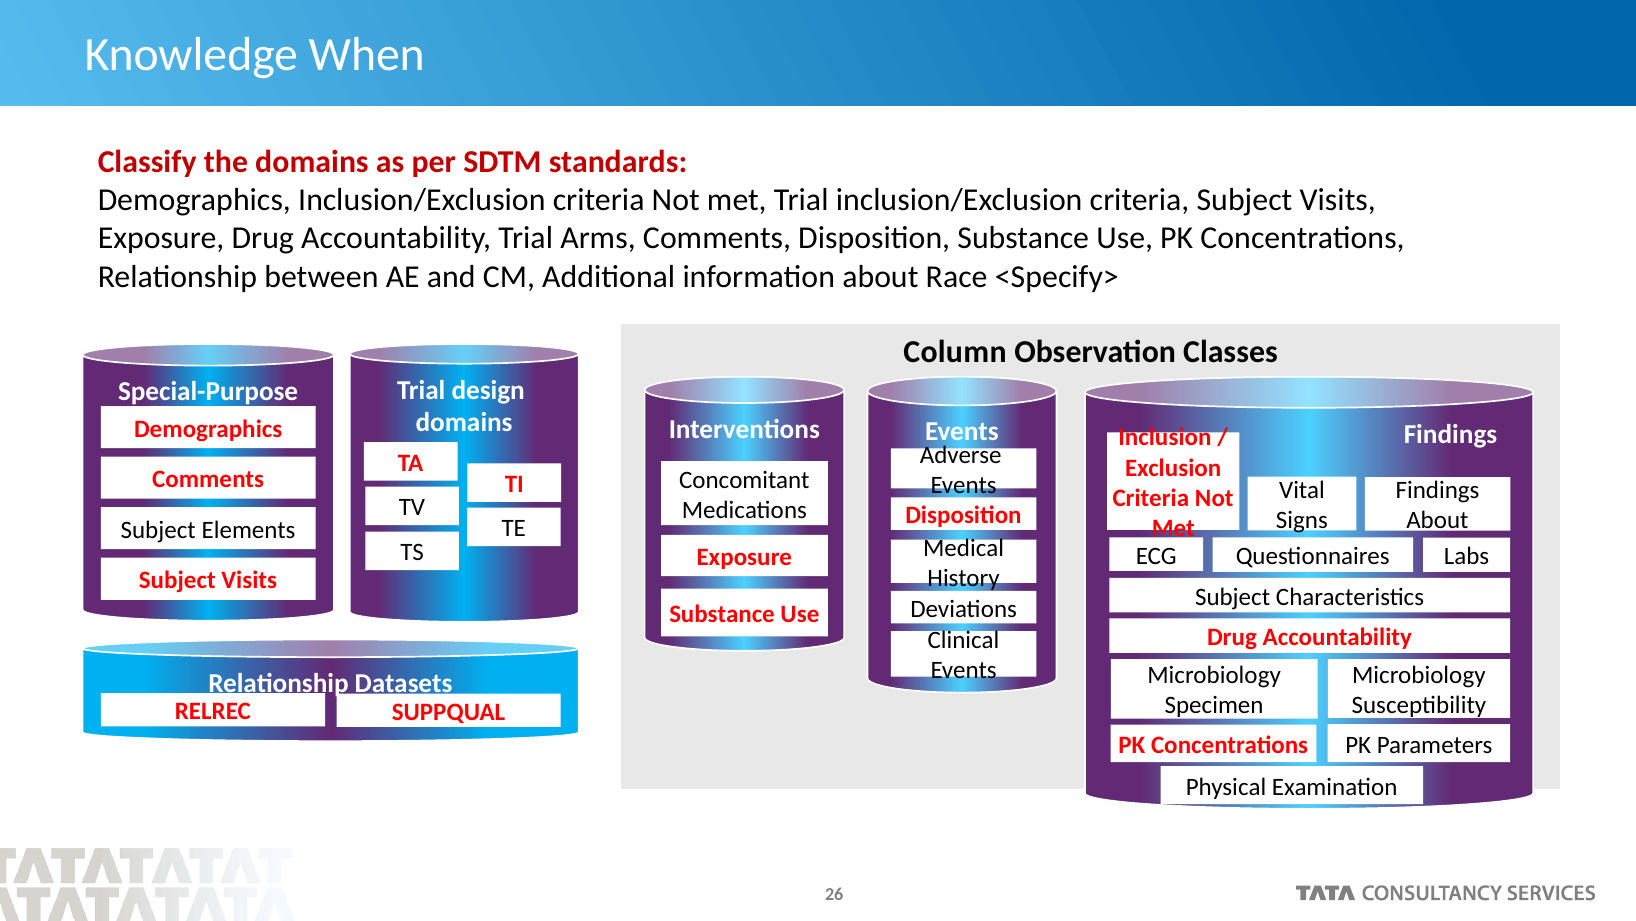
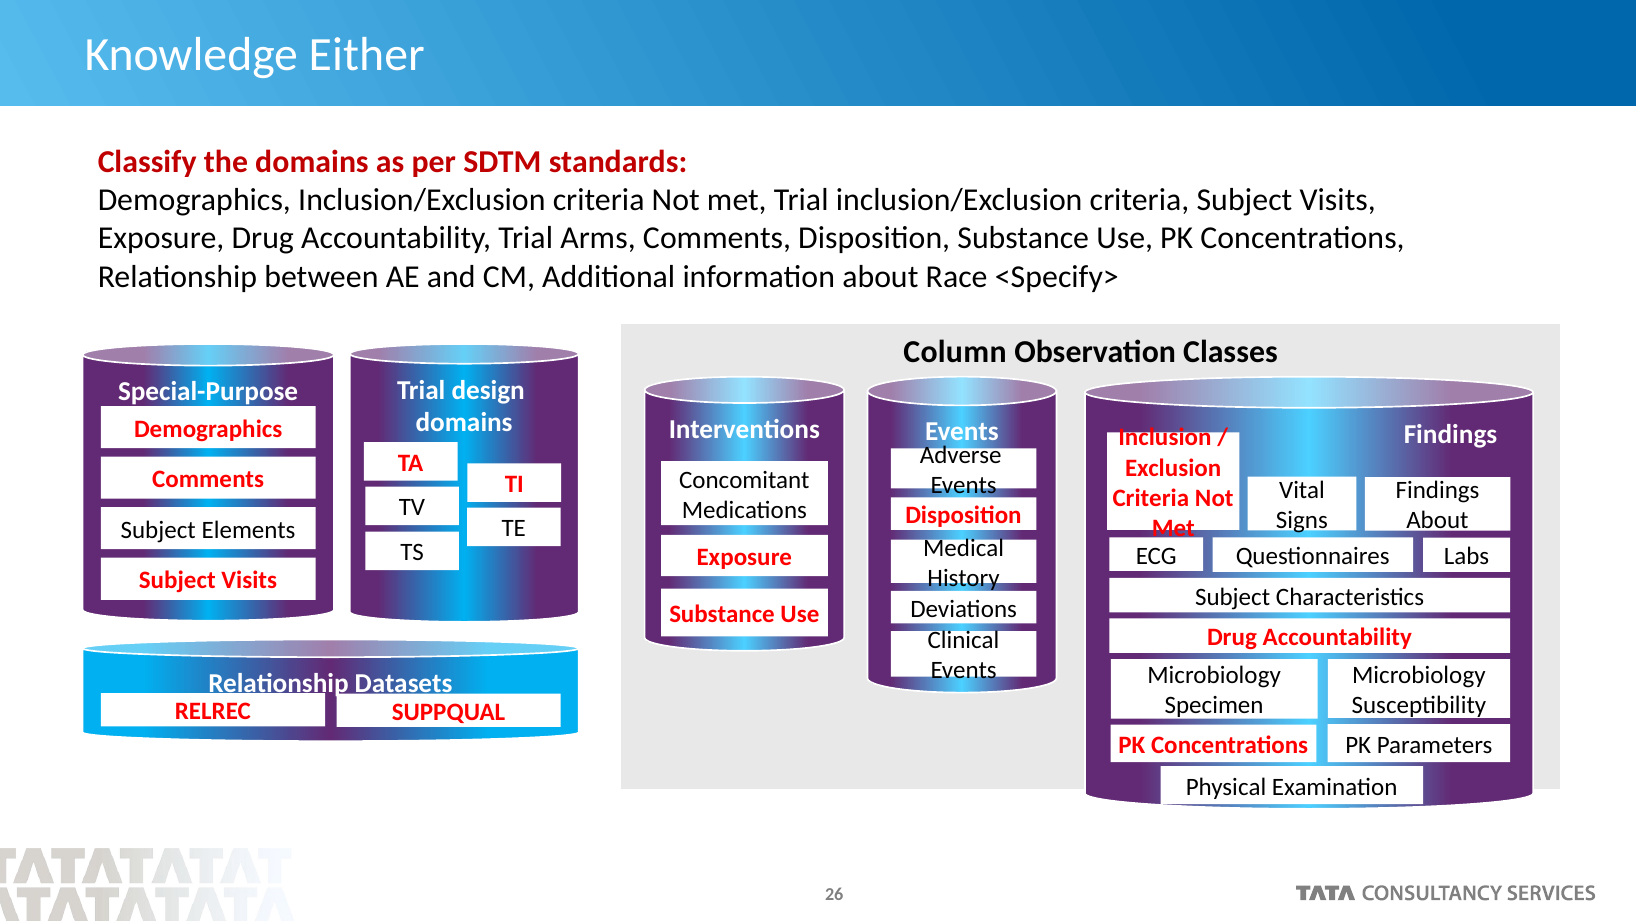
When: When -> Either (367, 55)
